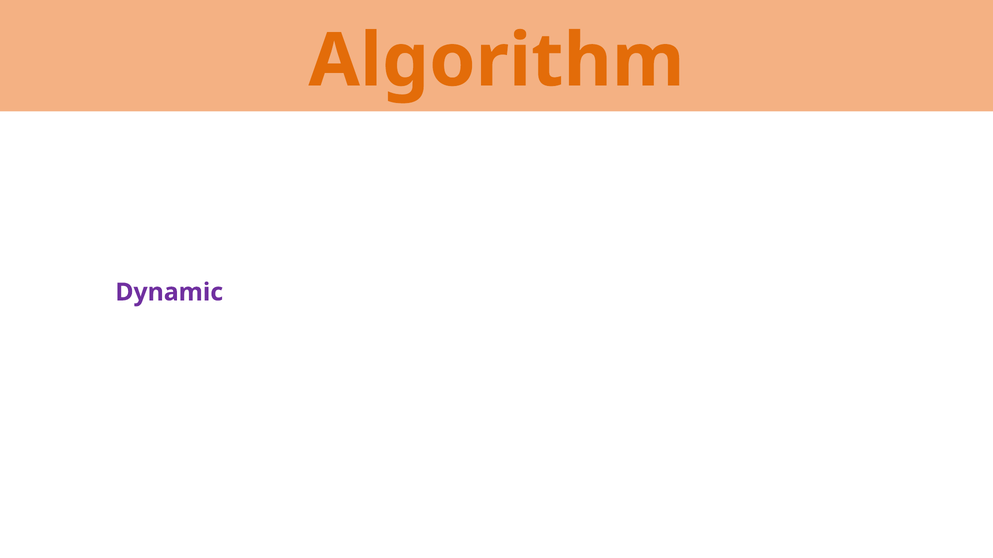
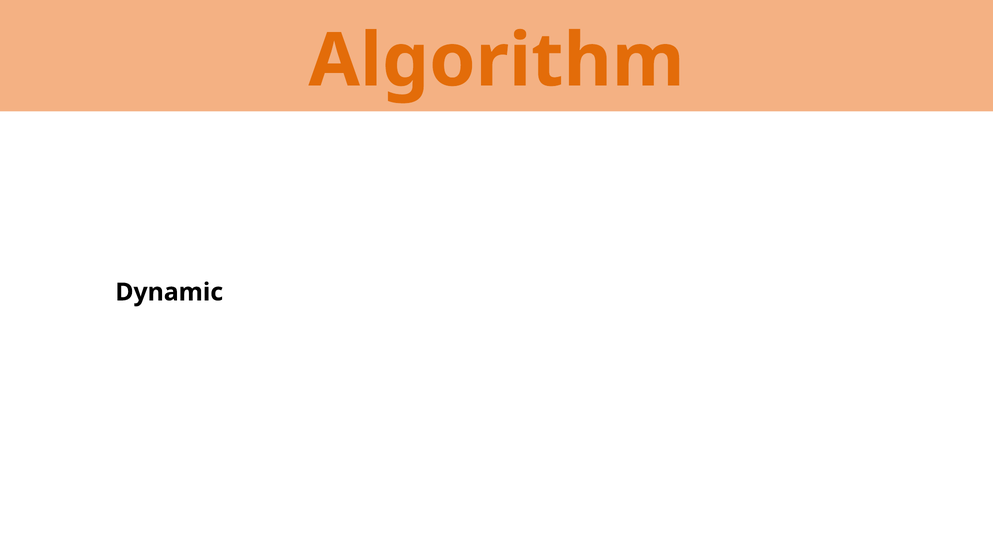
Dynamic colour: purple -> black (169, 292)
